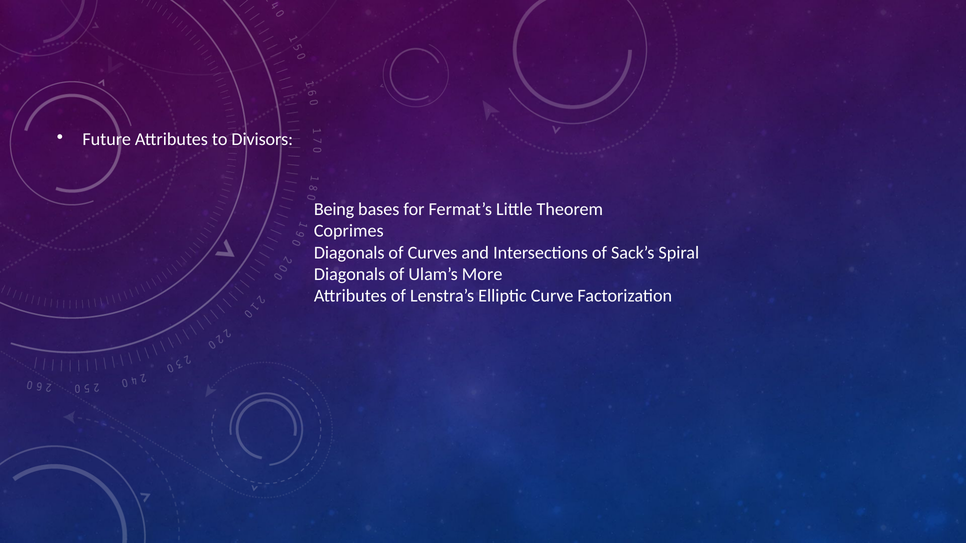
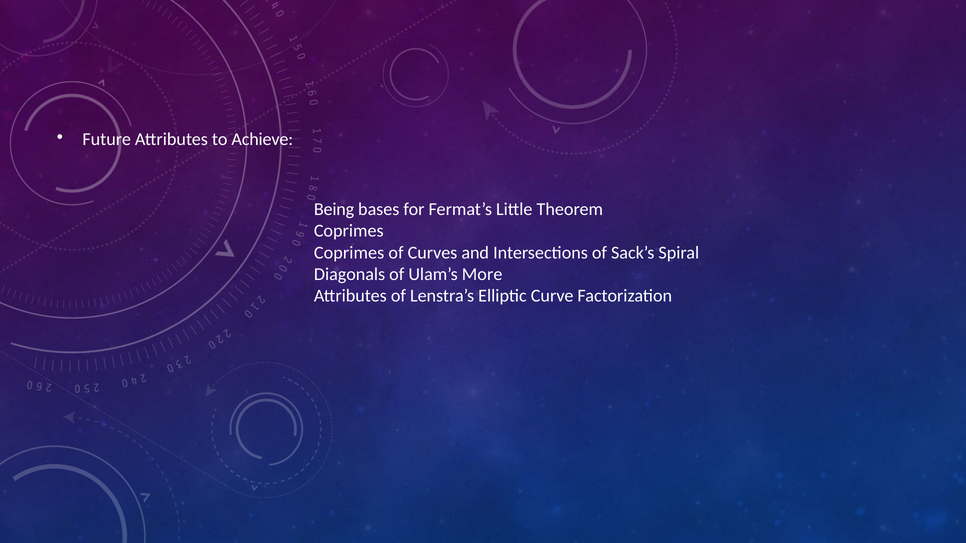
Divisors: Divisors -> Achieve (262, 139)
Diagonals: Diagonals -> Coprimes (349, 253)
